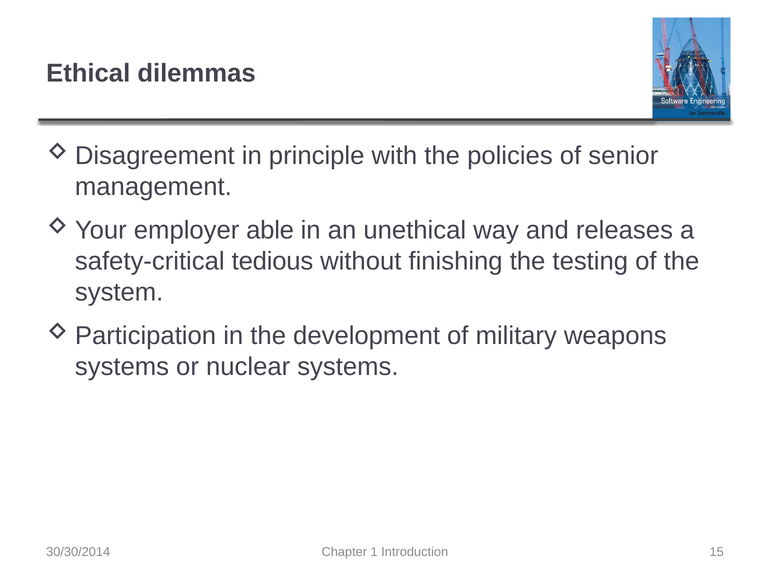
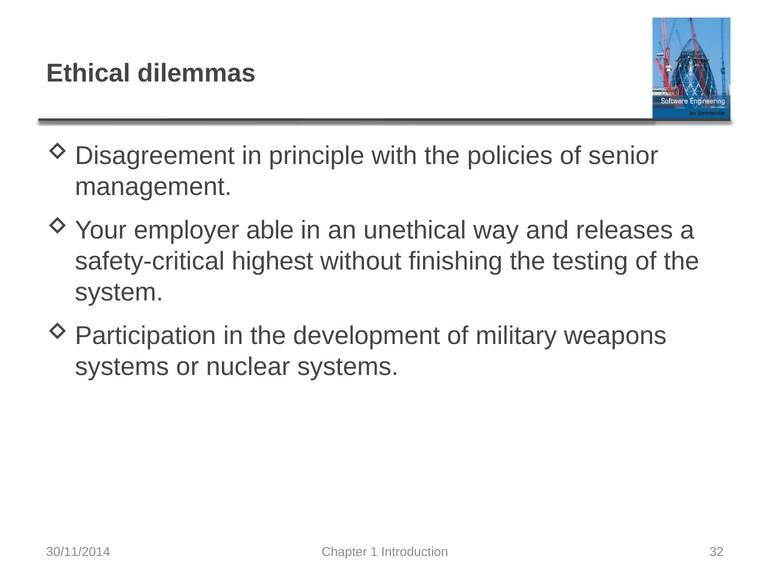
tedious: tedious -> highest (273, 261)
30/30/2014: 30/30/2014 -> 30/11/2014 (78, 552)
15: 15 -> 32 (717, 552)
